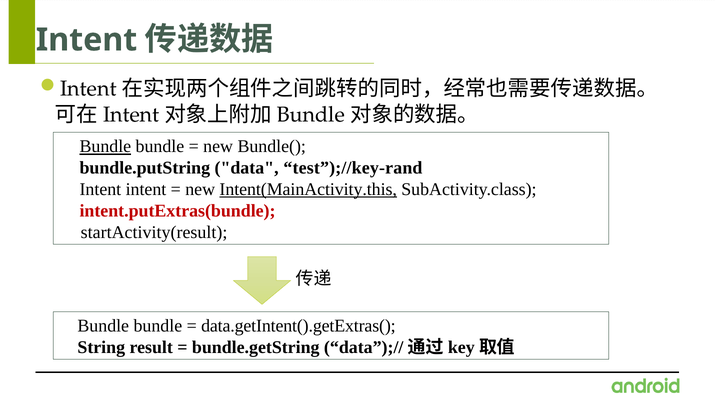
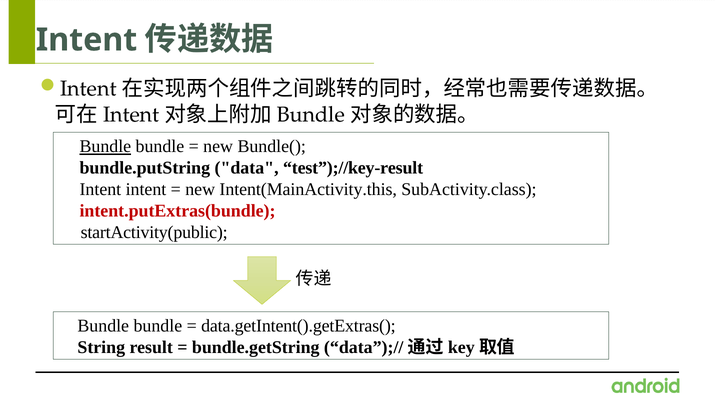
test”);//key-rand: test”);//key-rand -> test”);//key-result (353, 168)
Intent(MainActivity.this underline: present -> none (308, 190)
startActivity(result: startActivity(result -> startActivity(public (154, 232)
